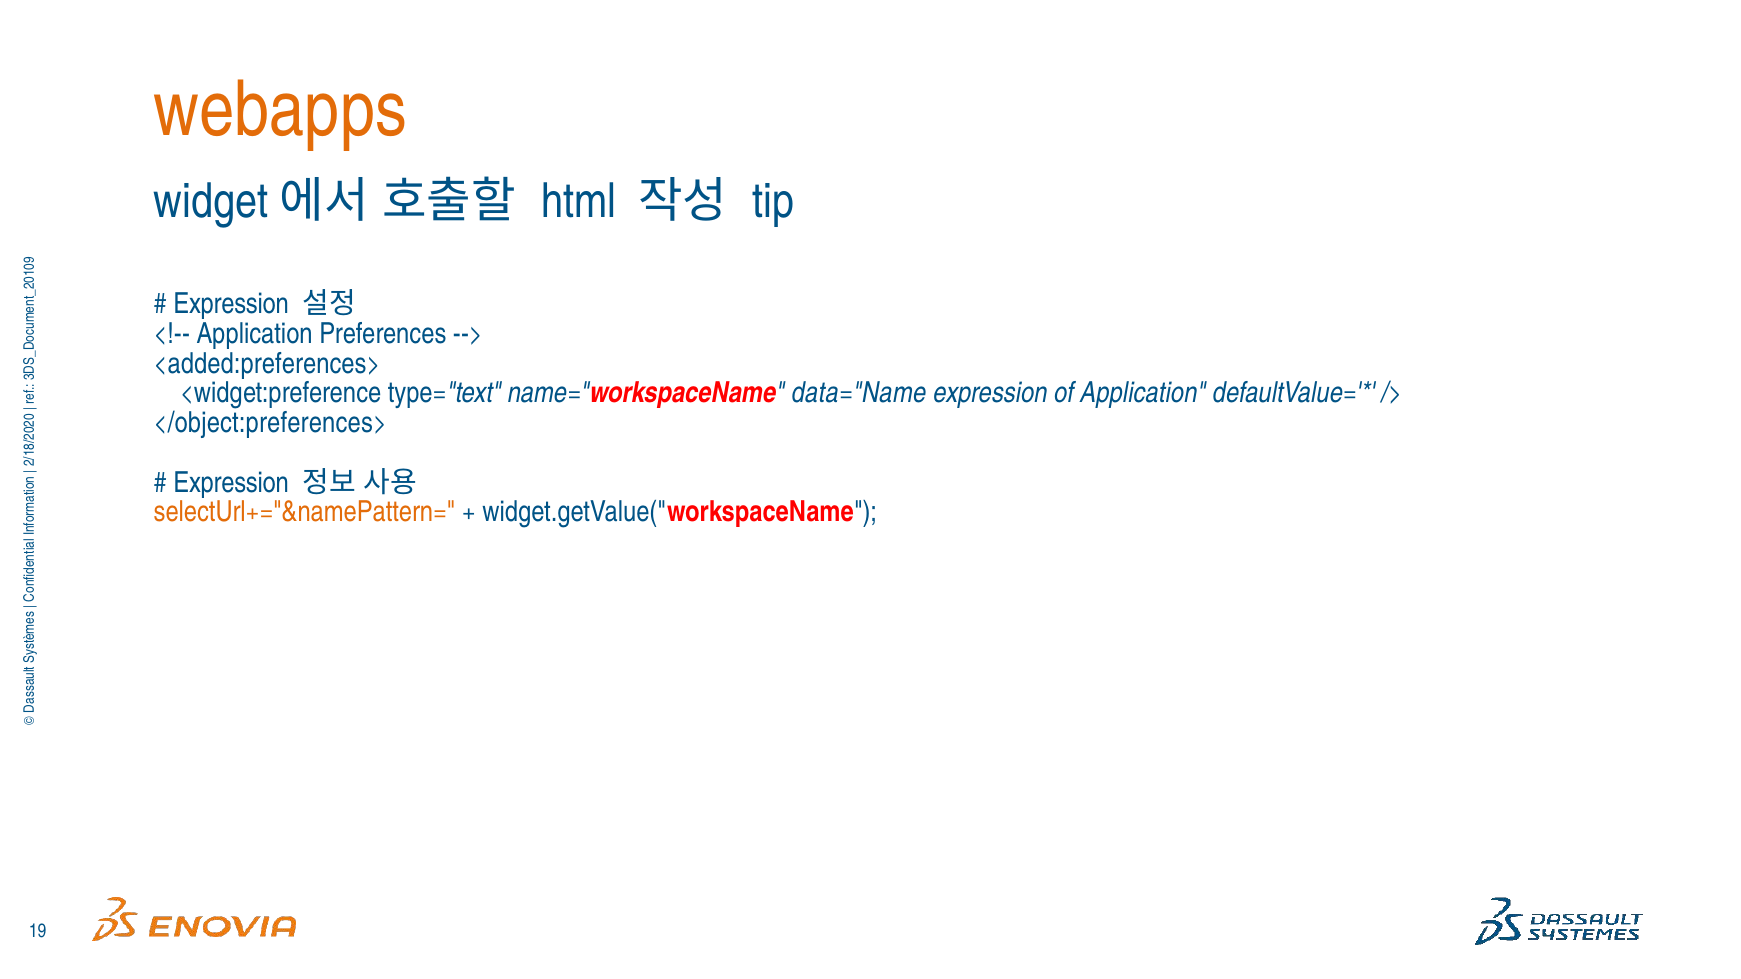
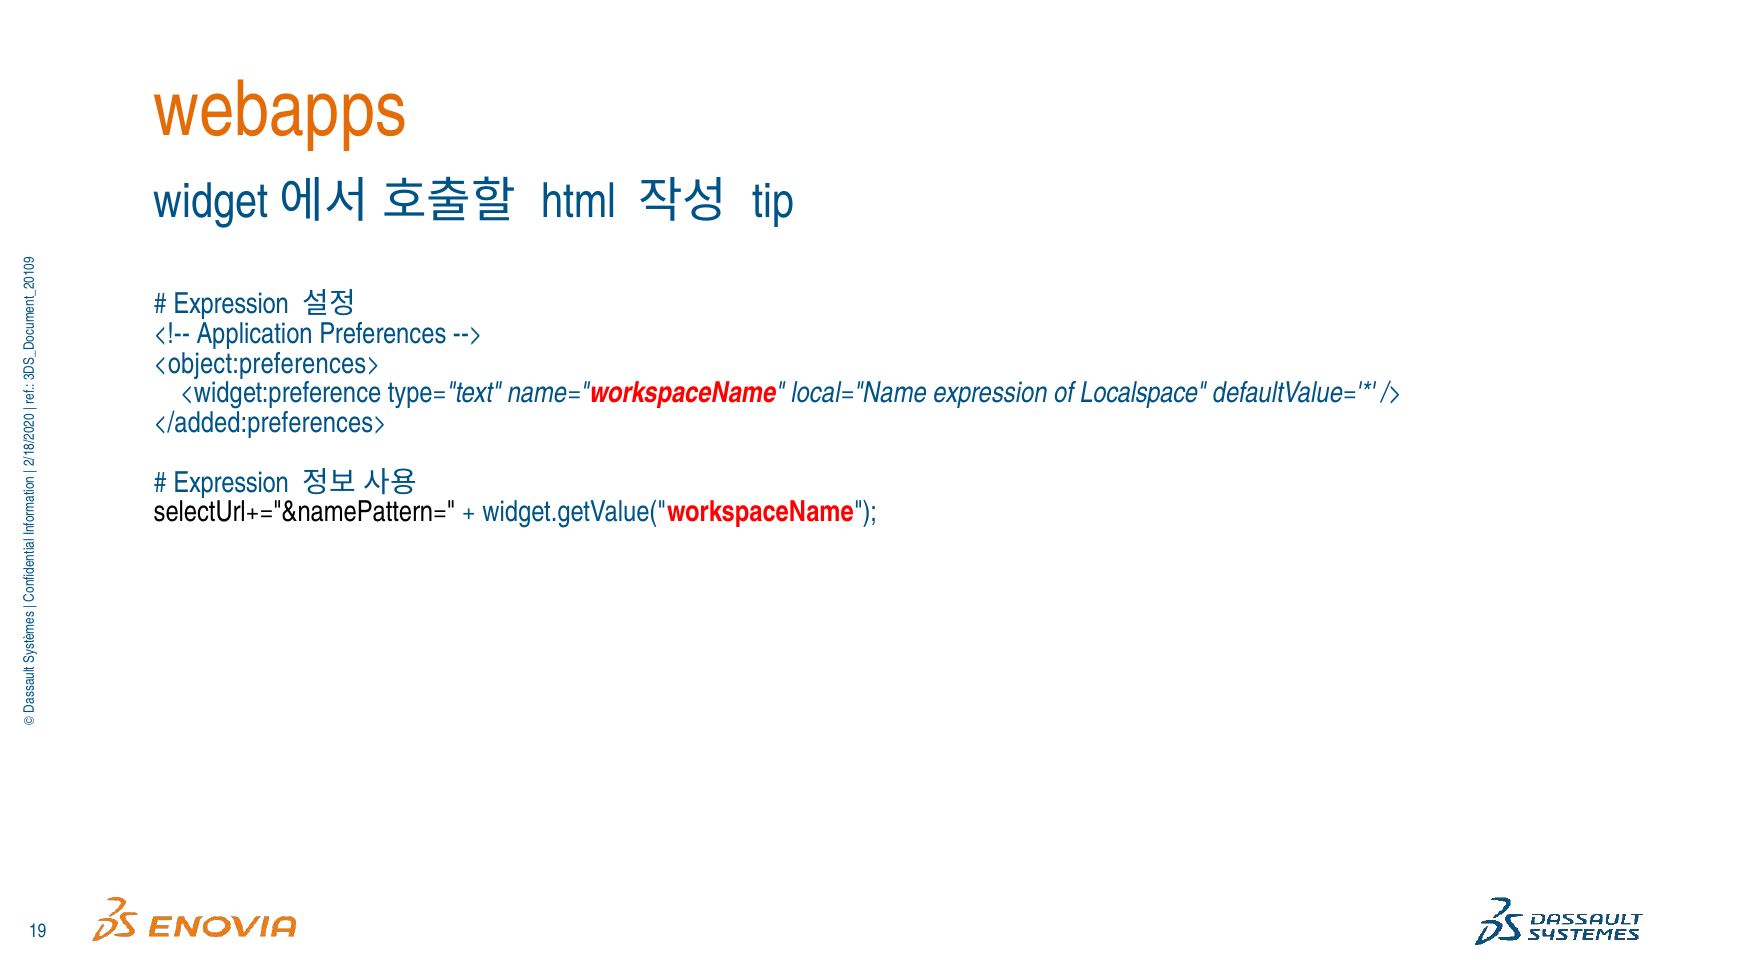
<added:preferences>: <added:preferences> -> <object:preferences> (267, 364)
data="Name: data="Name -> local="Name (859, 394)
of Application: Application -> Localspace (1143, 394)
</object:preferences>: </object:preferences> -> </added:preferences> (270, 423)
selectUrl+="&namePattern= colour: orange -> black (305, 513)
